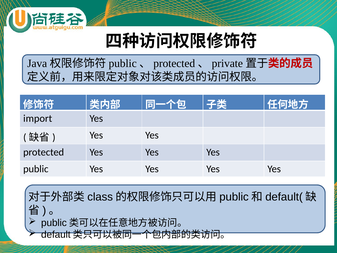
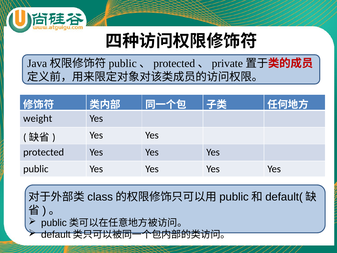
import: import -> weight (38, 118)
